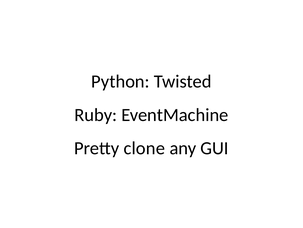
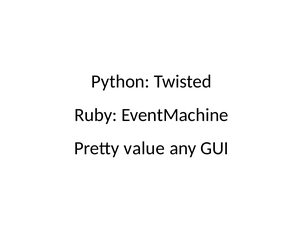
clone: clone -> value (144, 148)
